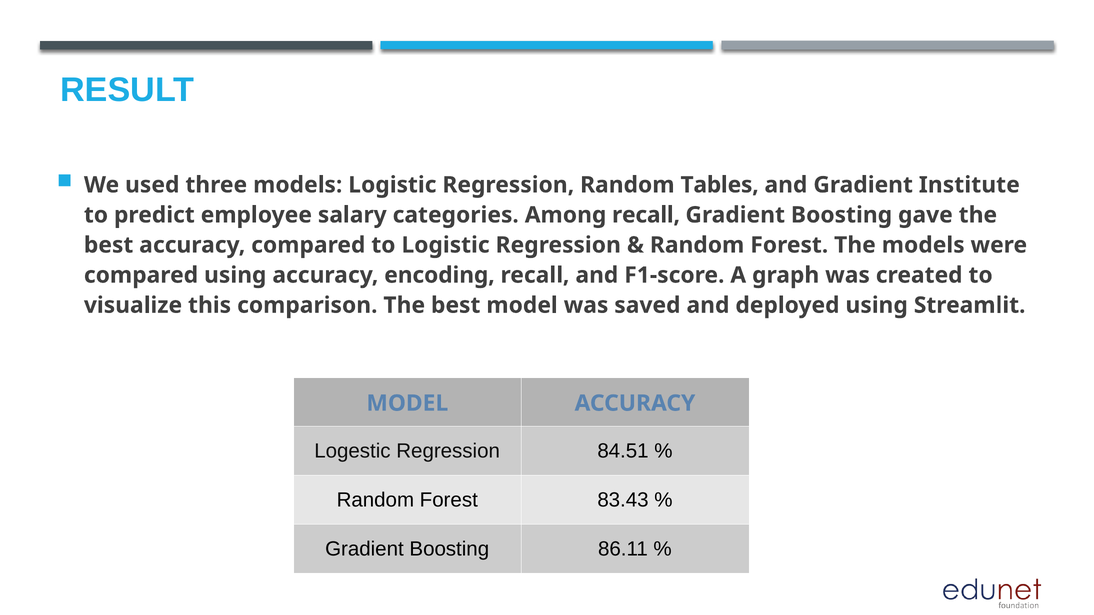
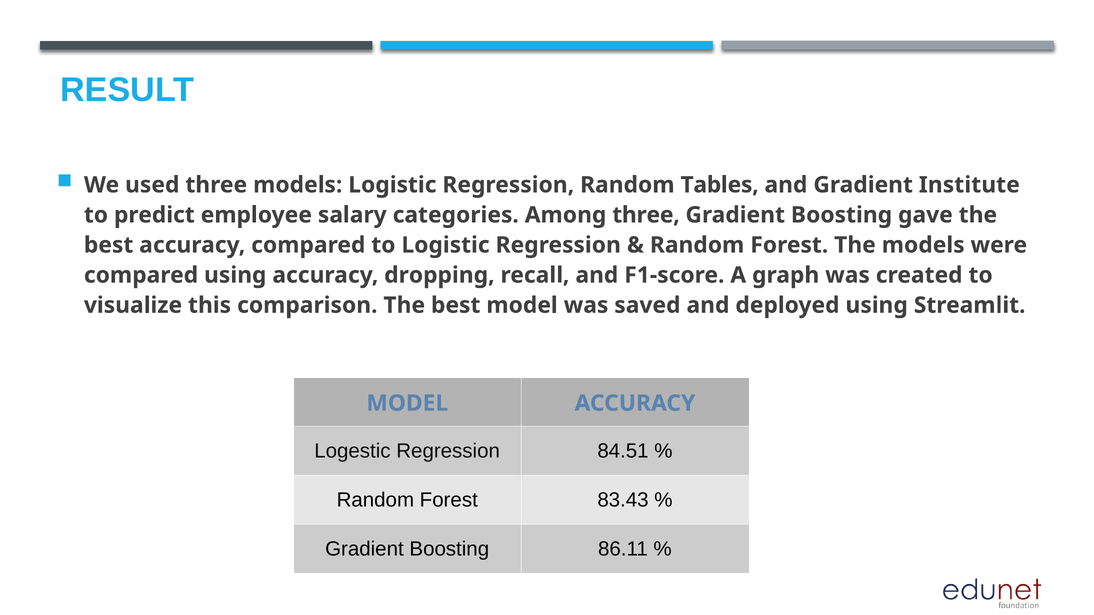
Among recall: recall -> three (646, 215)
encoding: encoding -> dropping (439, 275)
